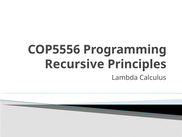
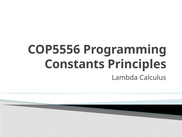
Recursive: Recursive -> Constants (75, 64)
